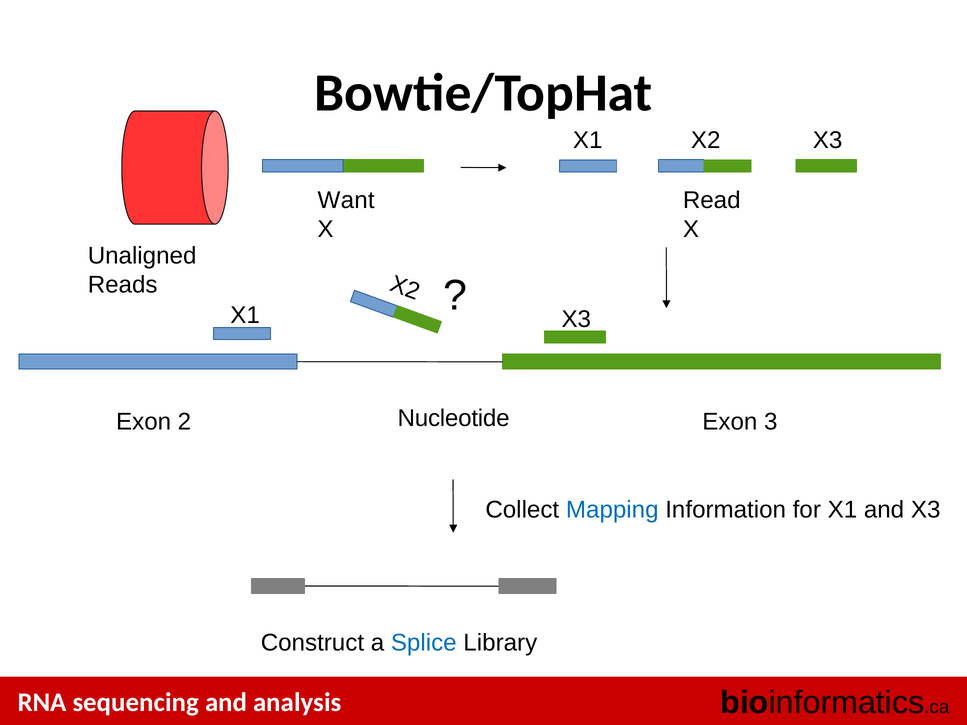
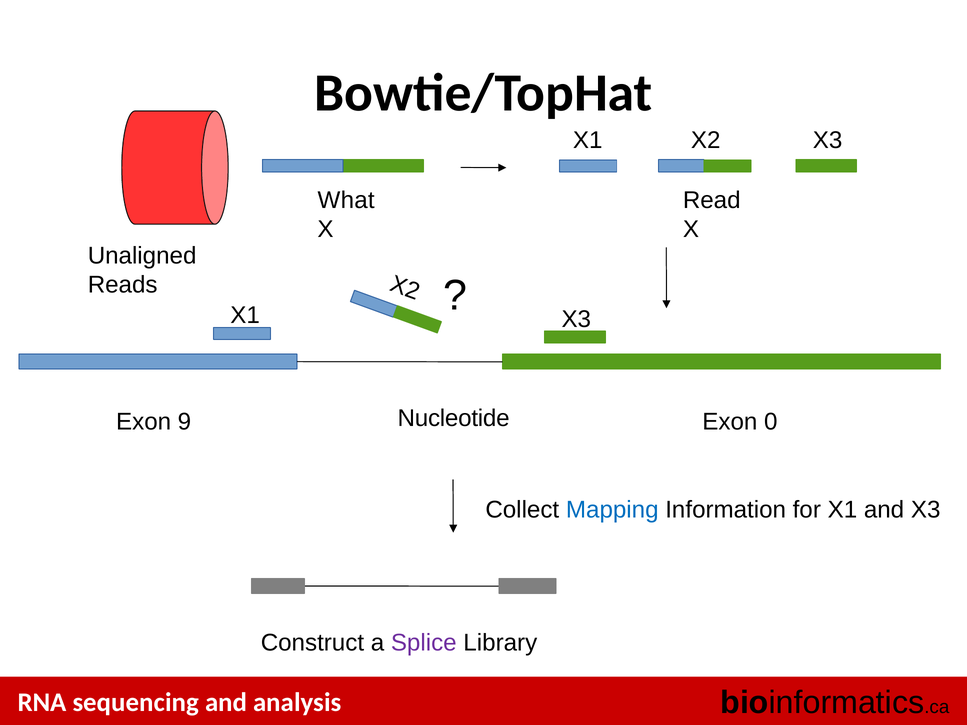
Want: Want -> What (346, 200)
Exon 2: 2 -> 9 (184, 422)
3: 3 -> 0 (771, 422)
Splice colour: blue -> purple (424, 643)
